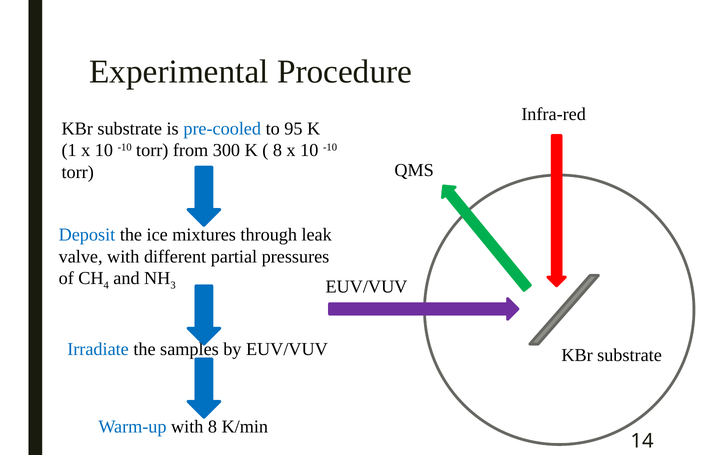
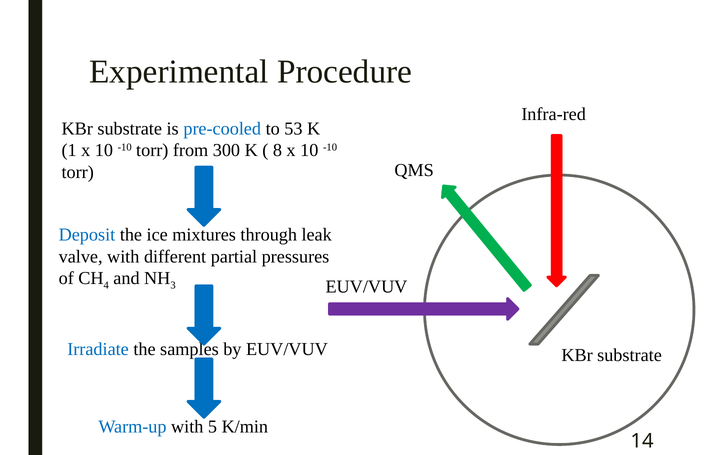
95: 95 -> 53 (293, 129)
with 8: 8 -> 5 (212, 427)
